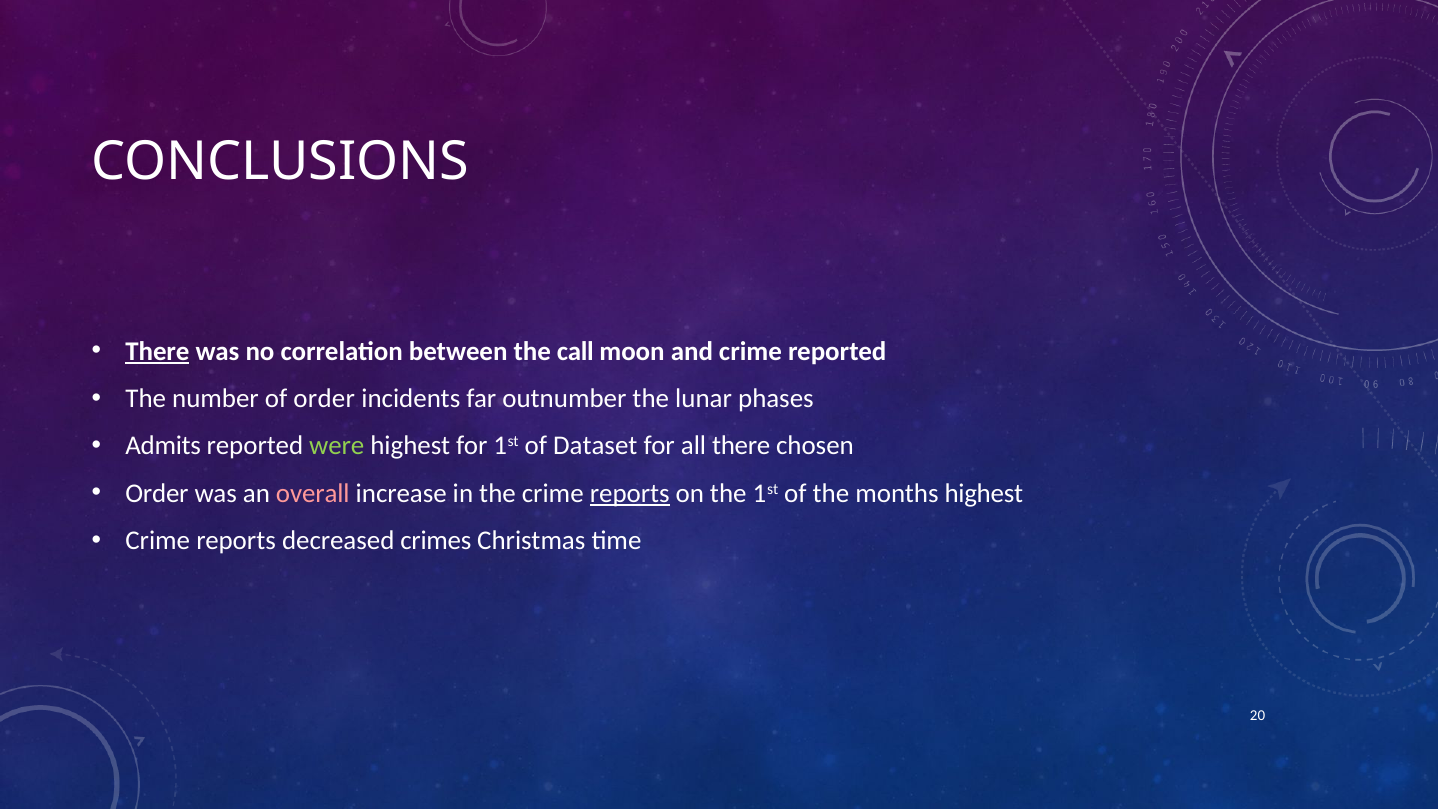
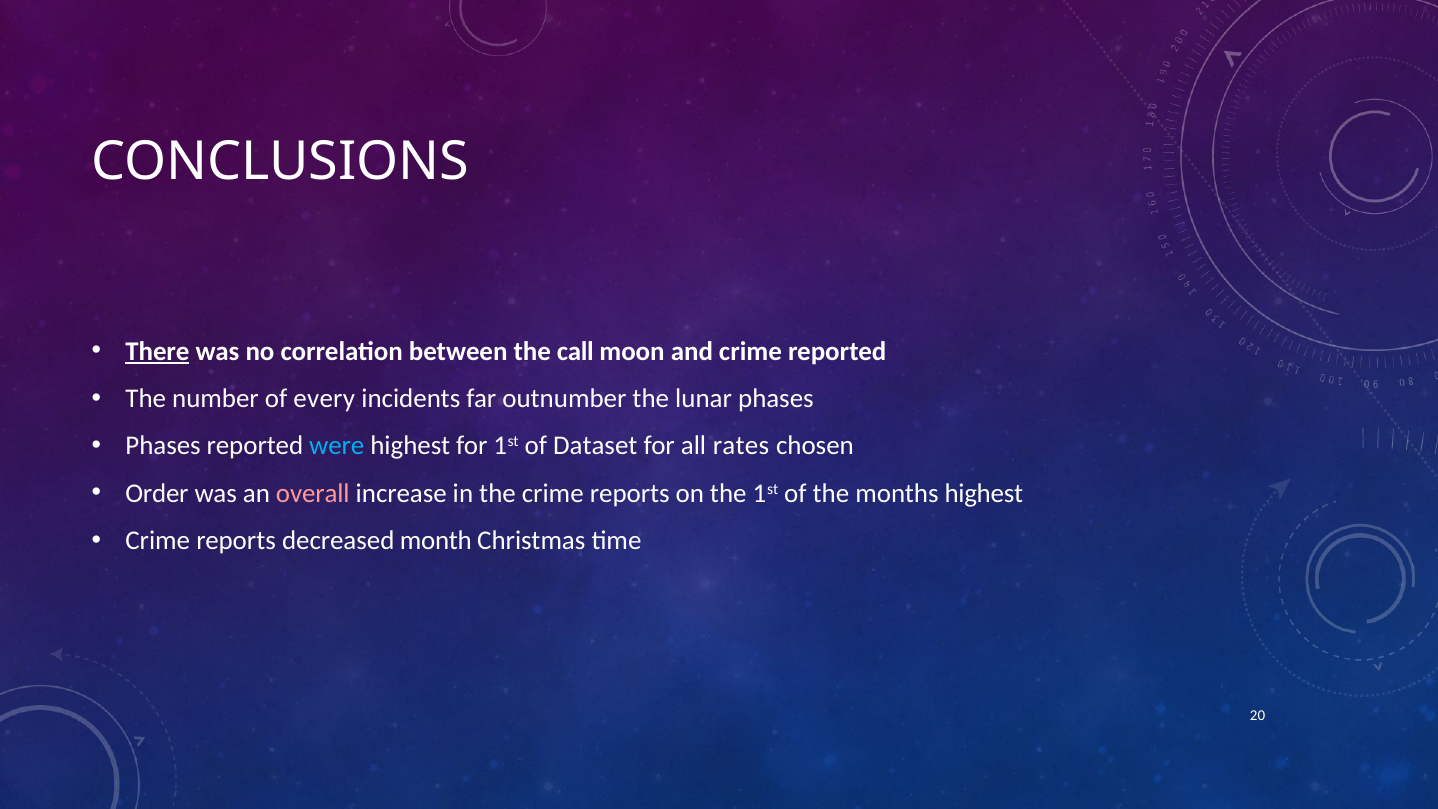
of order: order -> every (324, 399)
Admits: Admits -> Phases (163, 446)
were colour: light green -> light blue (337, 446)
all there: there -> rates (741, 446)
reports underline: present -> none (630, 493)
crimes: crimes -> month (436, 541)
